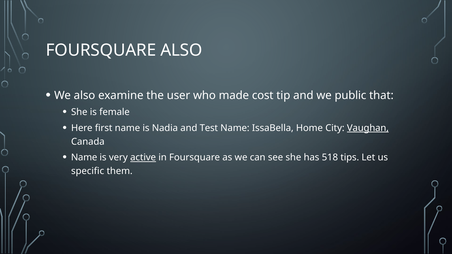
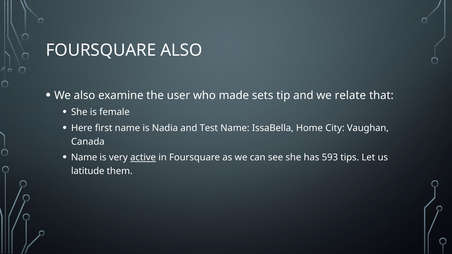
cost: cost -> sets (263, 95)
public: public -> relate (350, 95)
Vaughan underline: present -> none (368, 128)
518: 518 -> 593 (330, 158)
specific: specific -> latitude (88, 171)
